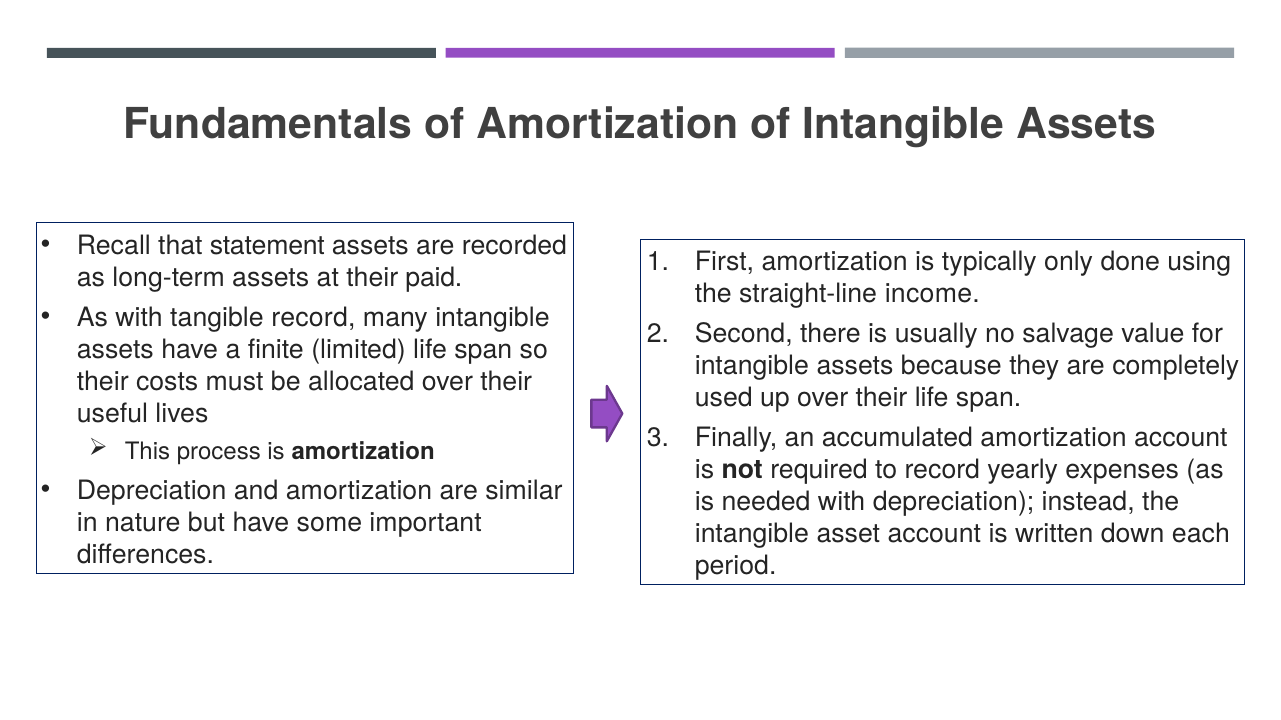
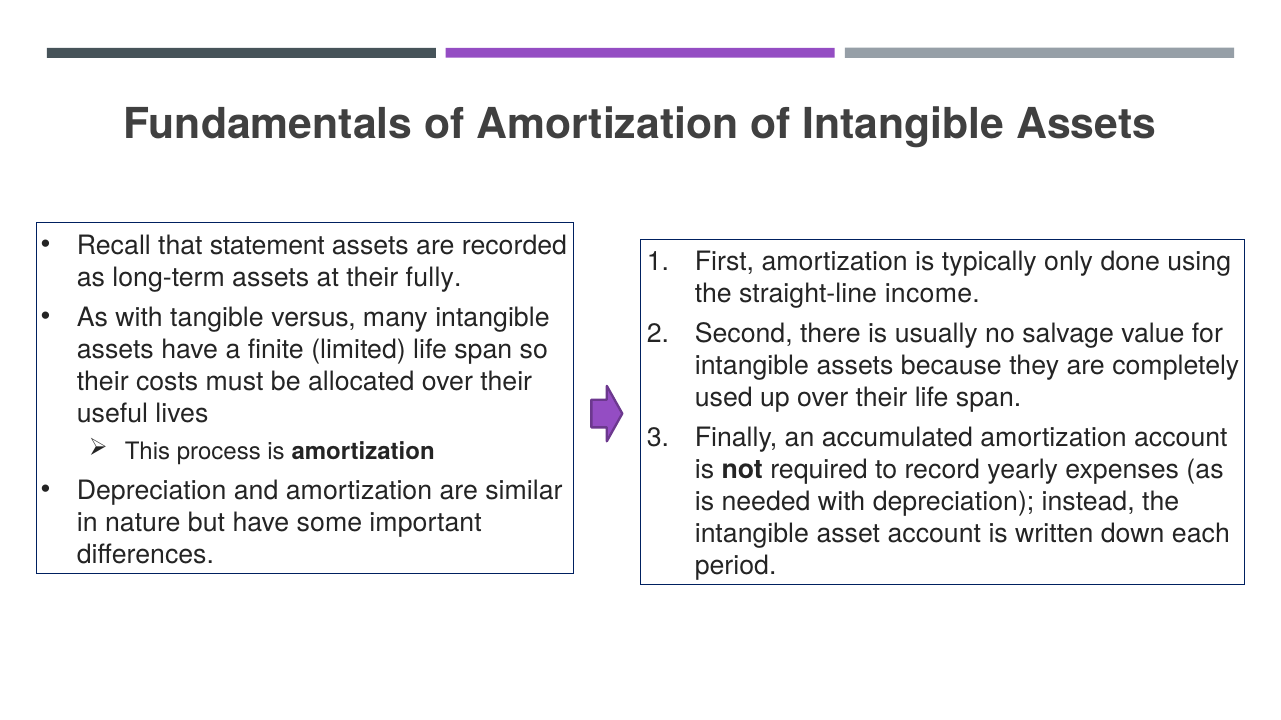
paid: paid -> fully (434, 278)
tangible record: record -> versus (314, 318)
